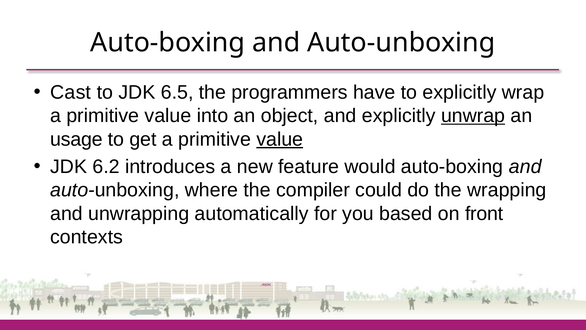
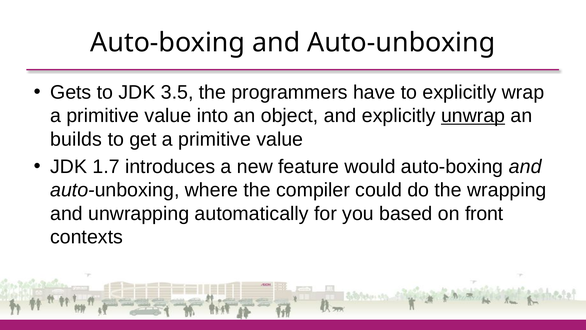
Cast: Cast -> Gets (71, 92)
6.5: 6.5 -> 3.5 (177, 92)
usage: usage -> builds (76, 139)
value underline: present -> none (280, 139)
6.2: 6.2 -> 1.7 (106, 166)
